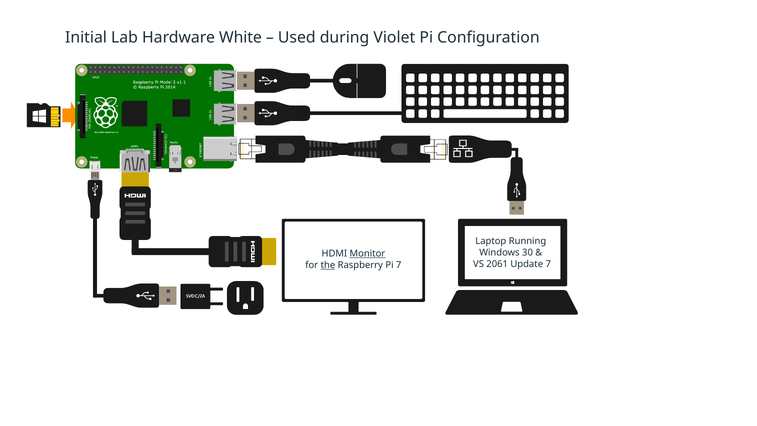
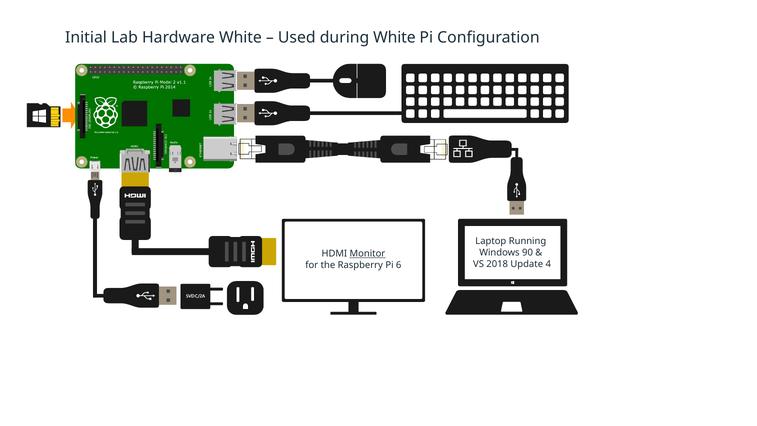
during Violet: Violet -> White (394, 38)
30: 30 -> 90 (528, 253)
2061: 2061 -> 2018 (497, 264)
Update 7: 7 -> 4 (548, 264)
the underline: present -> none (328, 265)
Pi 7: 7 -> 6 (399, 265)
